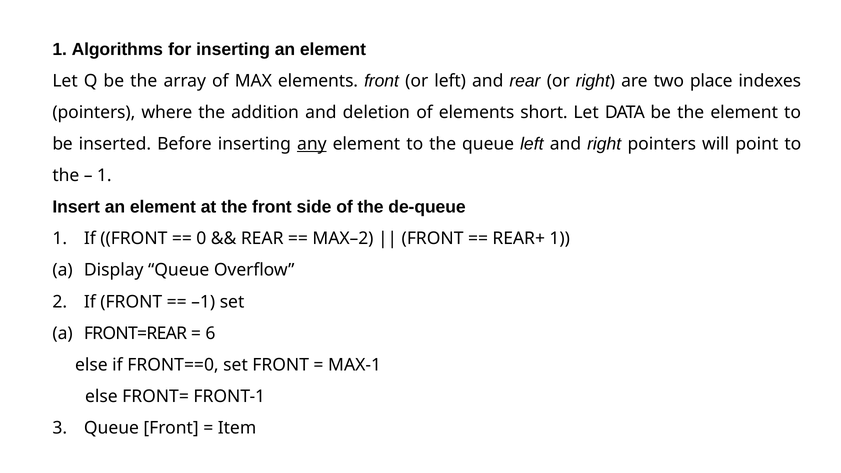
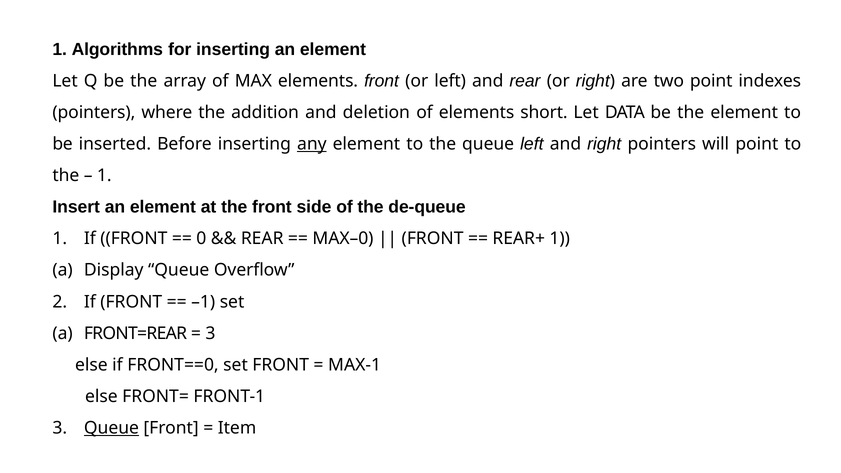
two place: place -> point (711, 81)
MAX–2: MAX–2 -> MAX–0 (343, 239)
6: 6 -> 3 (210, 333)
Queue underline: none -> present (111, 428)
